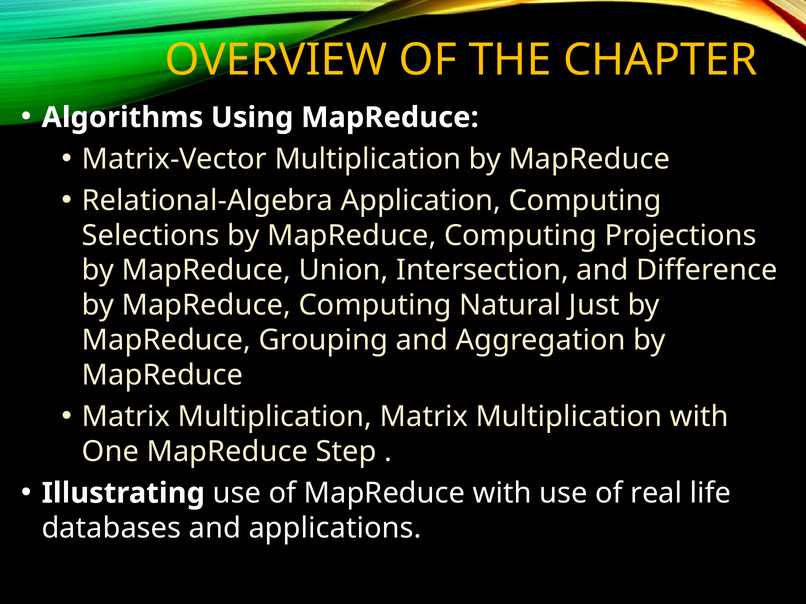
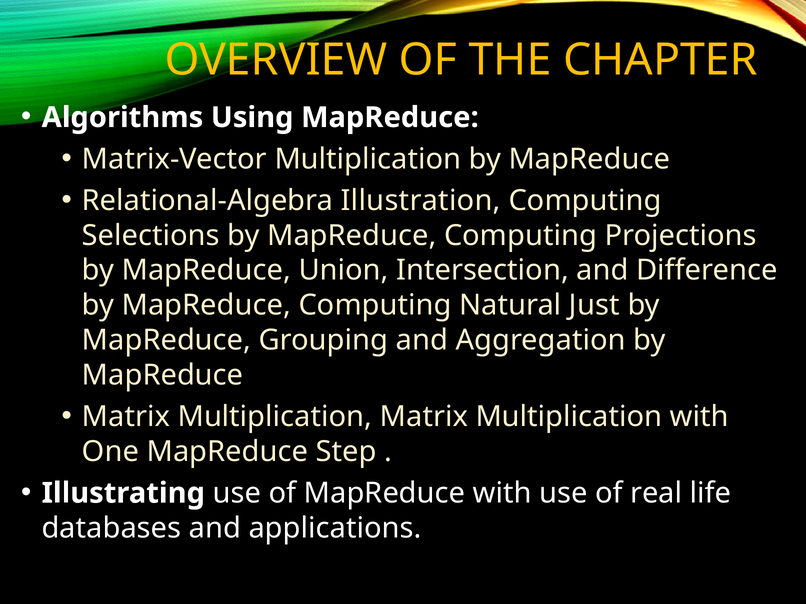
Application: Application -> Illustration (421, 201)
